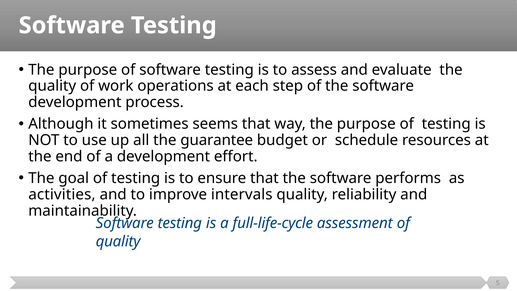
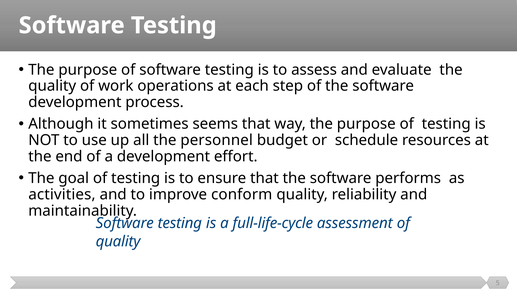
guarantee: guarantee -> personnel (217, 140)
intervals: intervals -> conform (242, 194)
